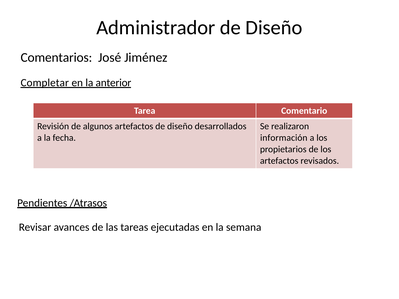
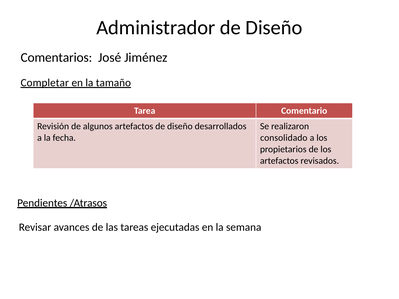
anterior: anterior -> tamaño (113, 83)
información: información -> consolidado (284, 138)
